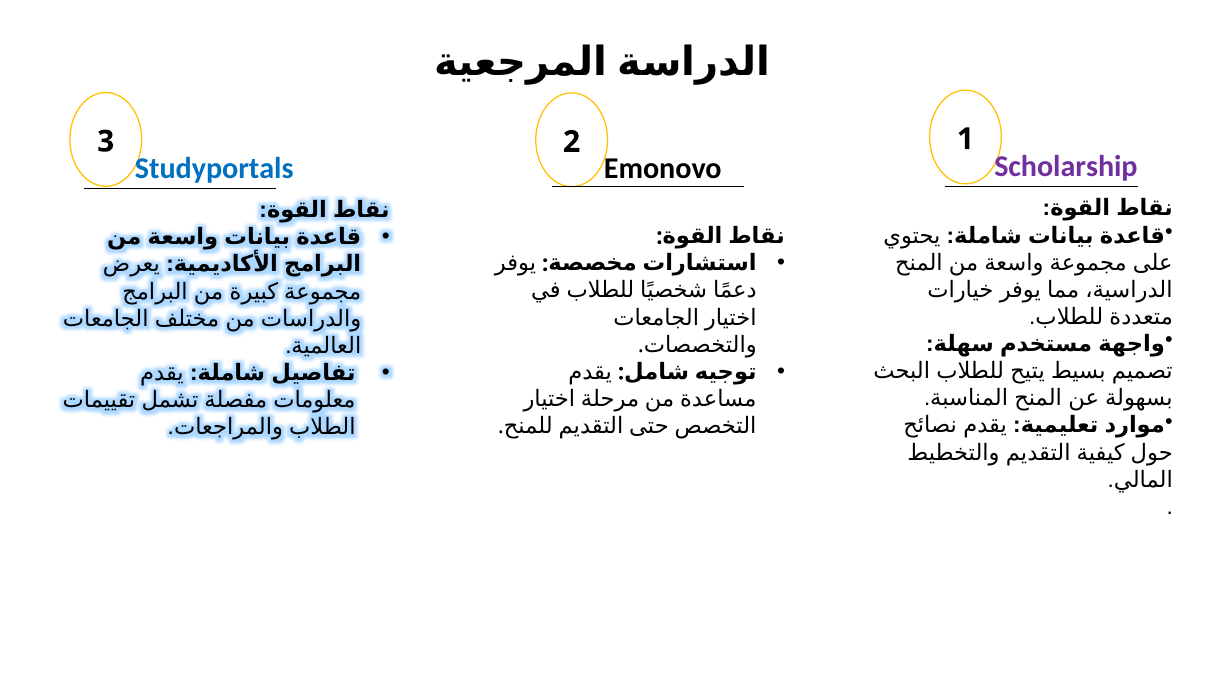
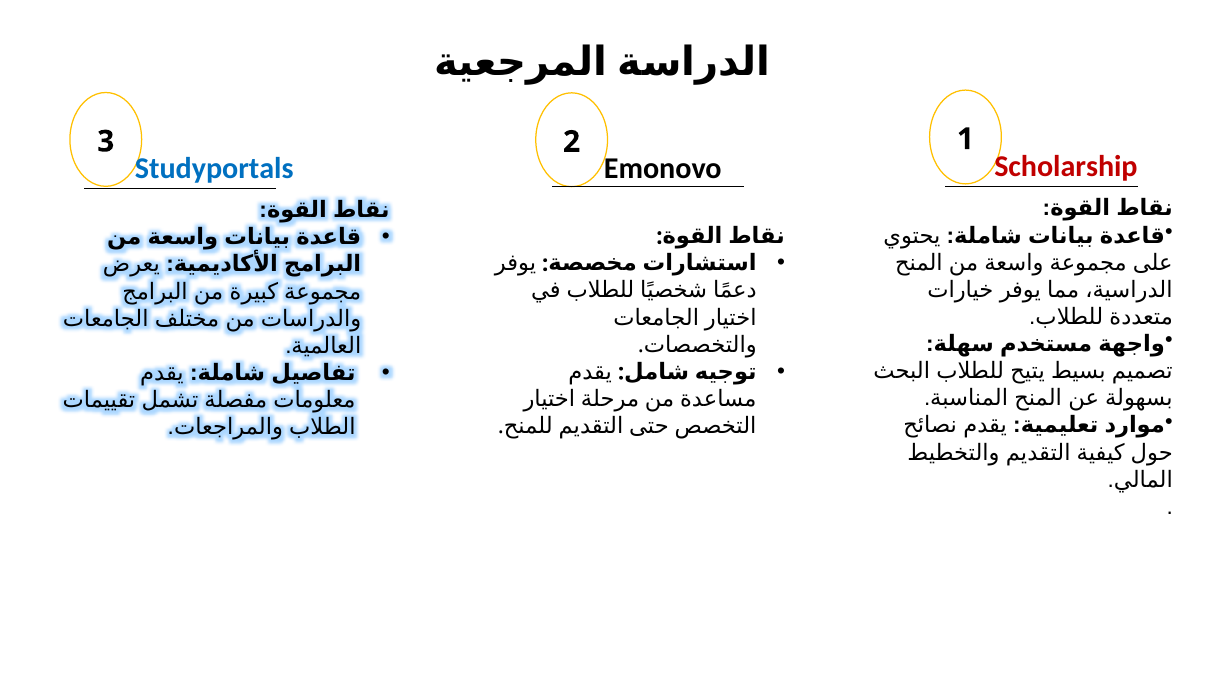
Scholarship colour: purple -> red (1066, 167)
